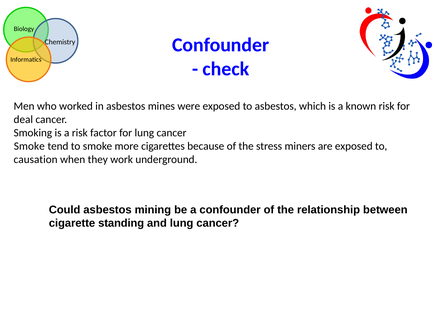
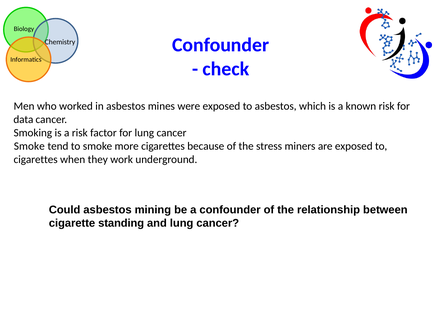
deal: deal -> data (23, 119)
causation: causation -> cigarettes (36, 159)
